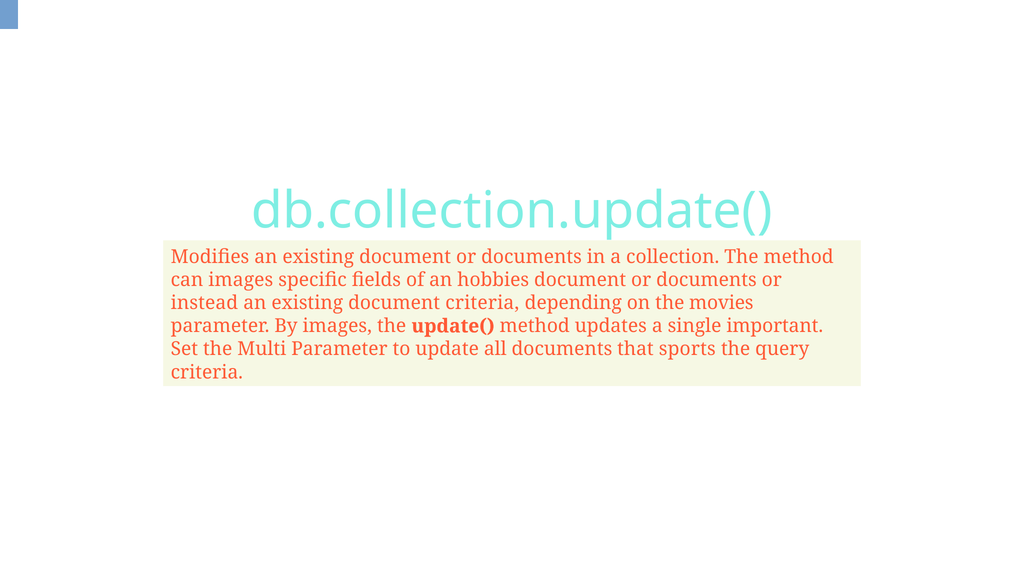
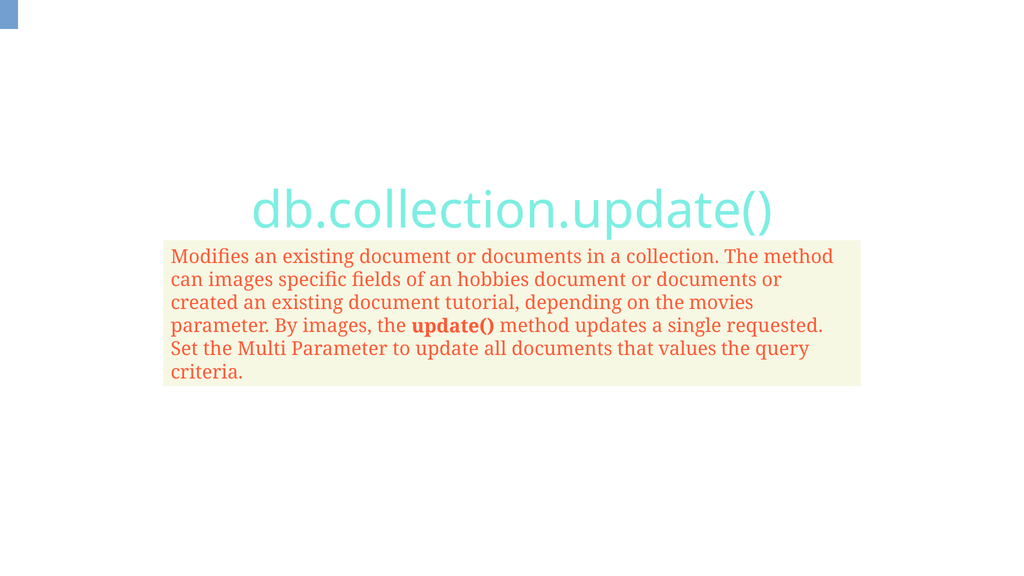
instead: instead -> created (205, 303)
document criteria: criteria -> tutorial (482, 303)
important: important -> requested (775, 326)
sports: sports -> values (687, 349)
